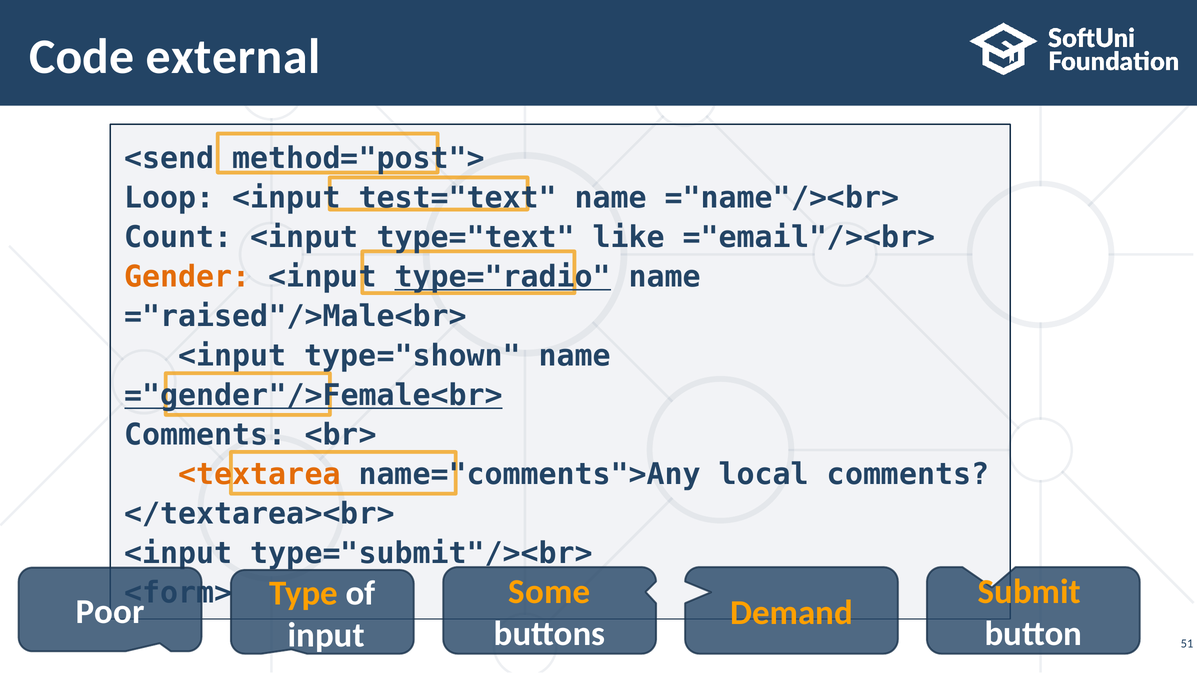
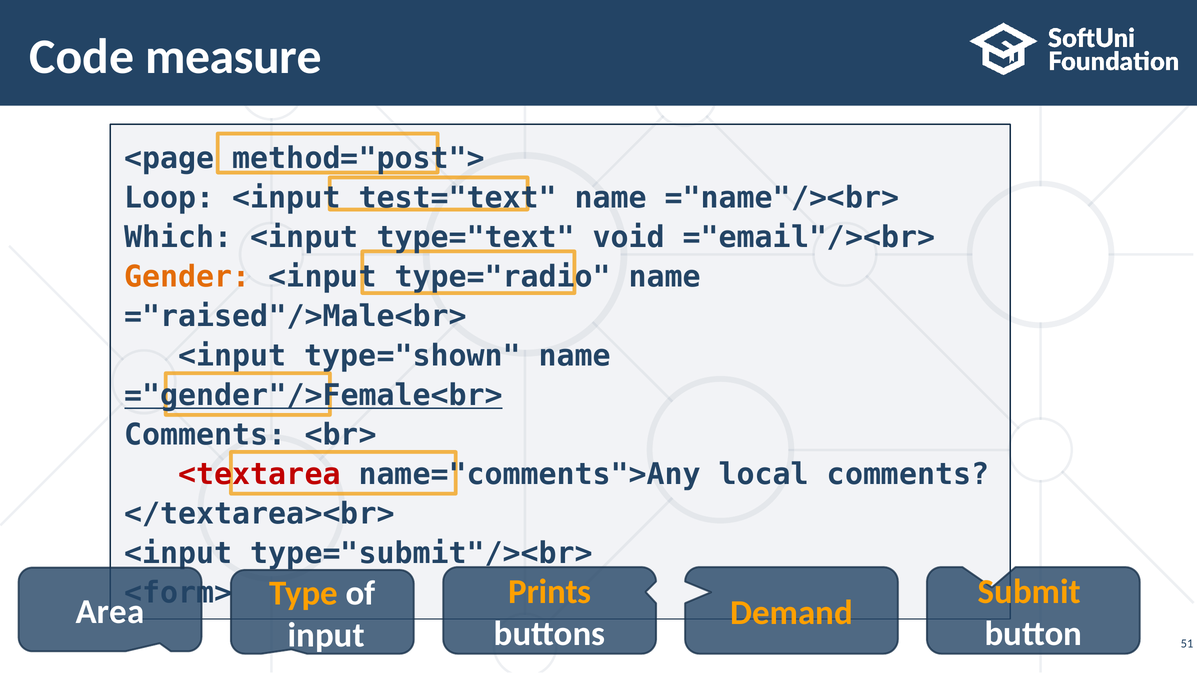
external: external -> measure (233, 57)
<send: <send -> <page (169, 159)
Count: Count -> Which (178, 238)
like: like -> void (629, 238)
type="radio underline: present -> none (503, 277)
<textarea colour: orange -> red (259, 475)
Some: Some -> Prints (550, 592)
Poor: Poor -> Area (110, 612)
